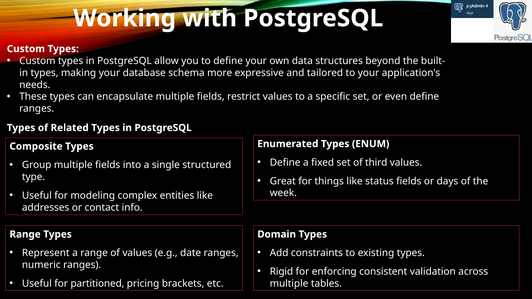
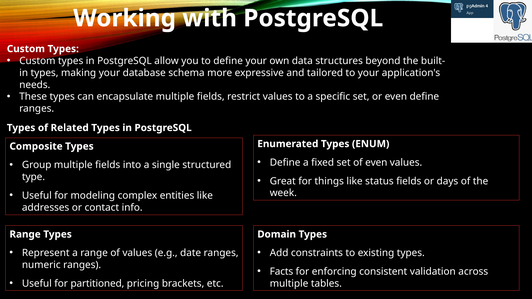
of third: third -> even (376, 163)
Rigid: Rigid -> Facts (281, 272)
